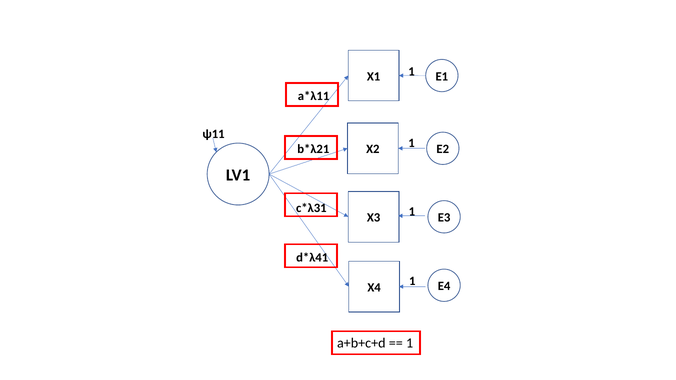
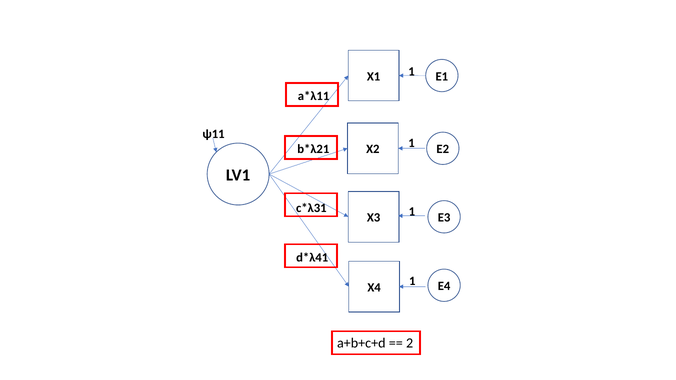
1: 1 -> 2 (410, 343)
